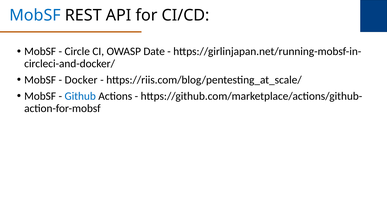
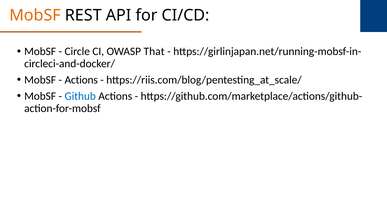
MobSF colour: blue -> orange (35, 15)
Date: Date -> That (154, 51)
Docker: Docker -> Actions (81, 80)
